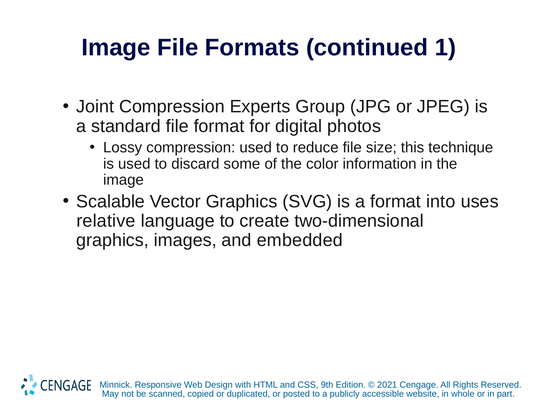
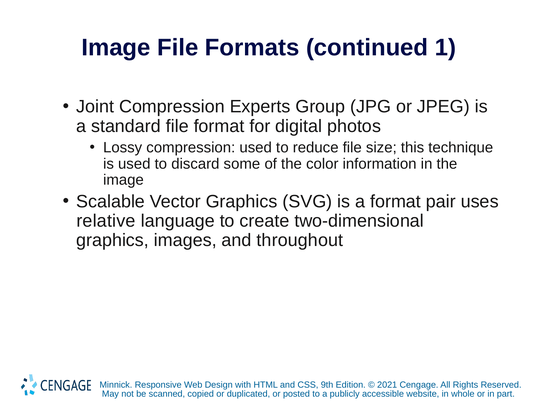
into: into -> pair (441, 201)
embedded: embedded -> throughout (300, 240)
